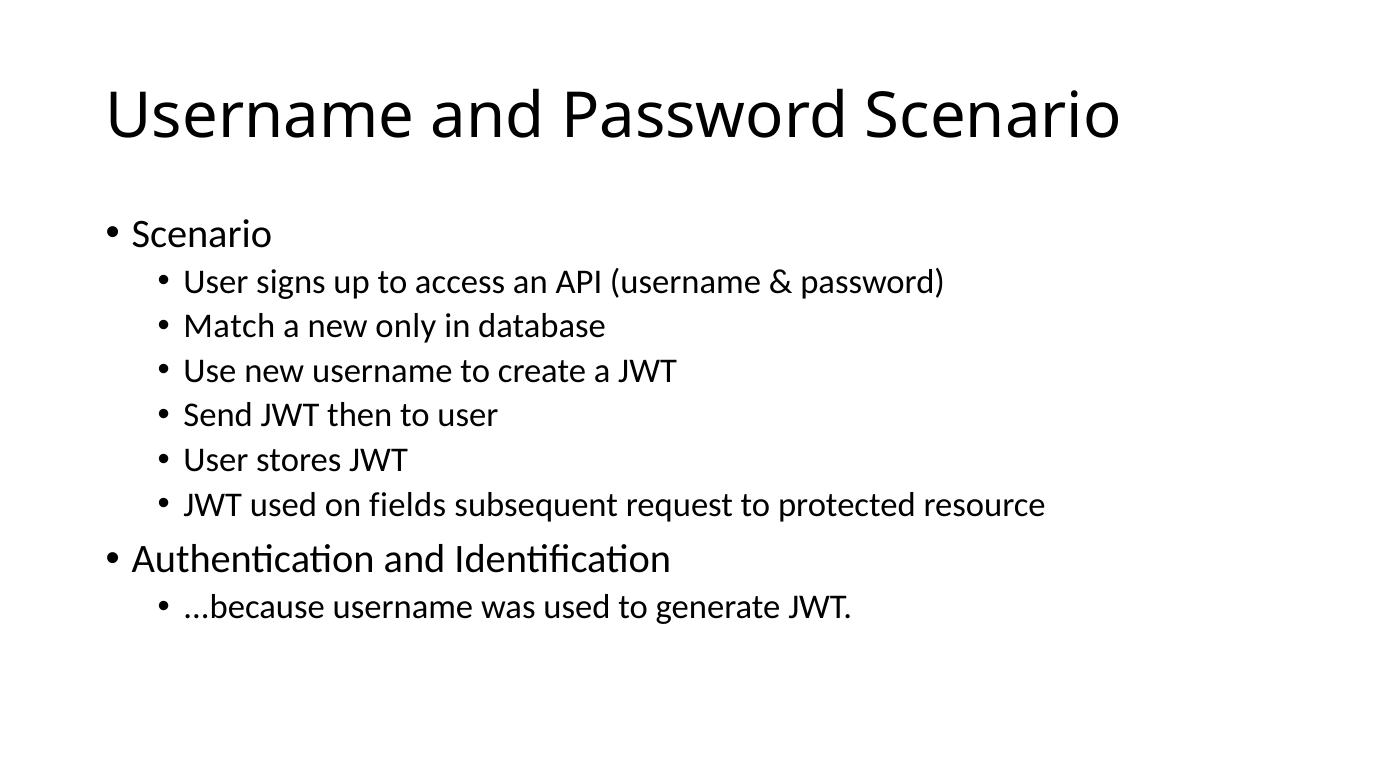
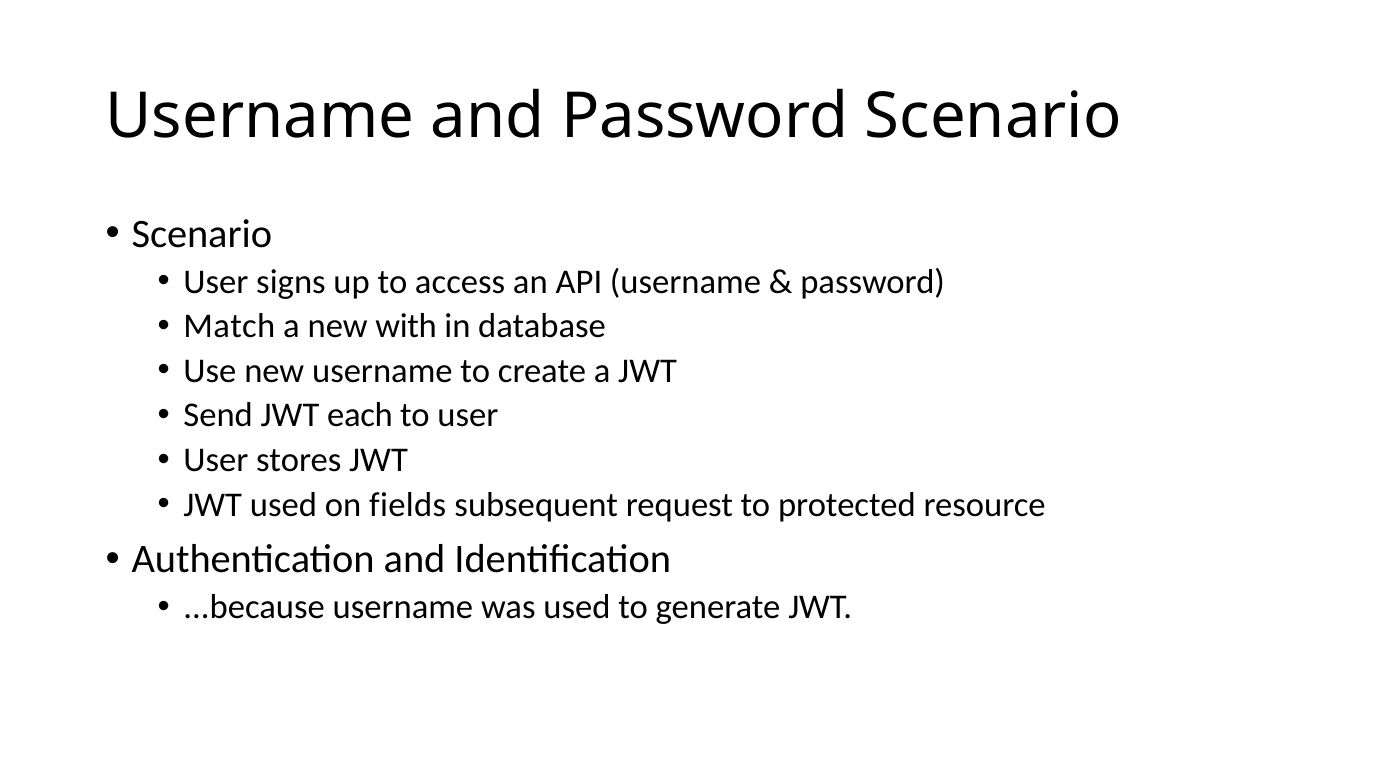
only: only -> with (406, 326)
then: then -> each (360, 416)
